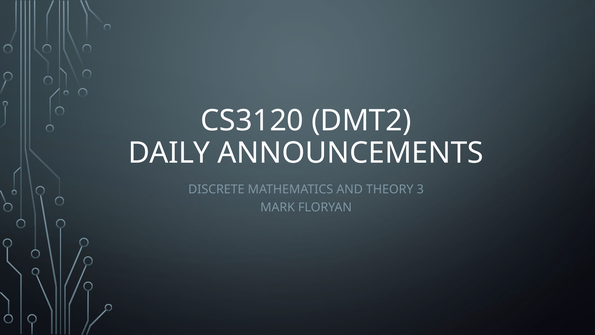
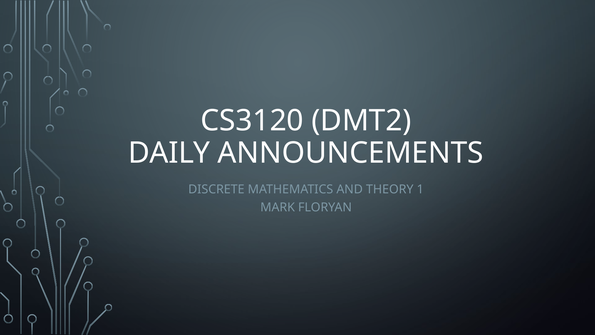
3: 3 -> 1 (420, 189)
